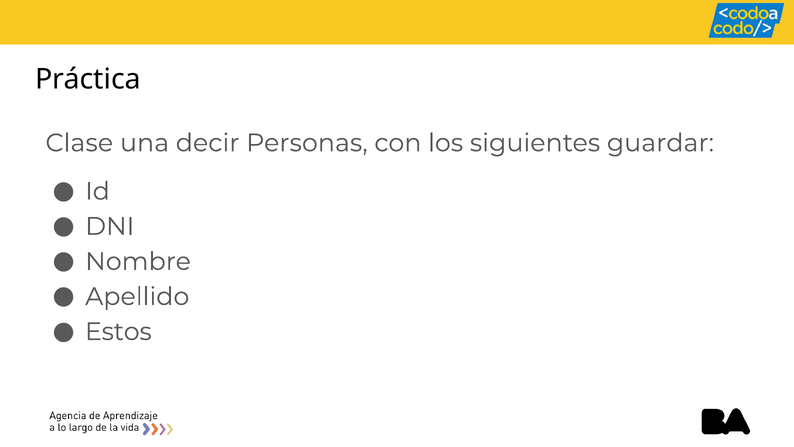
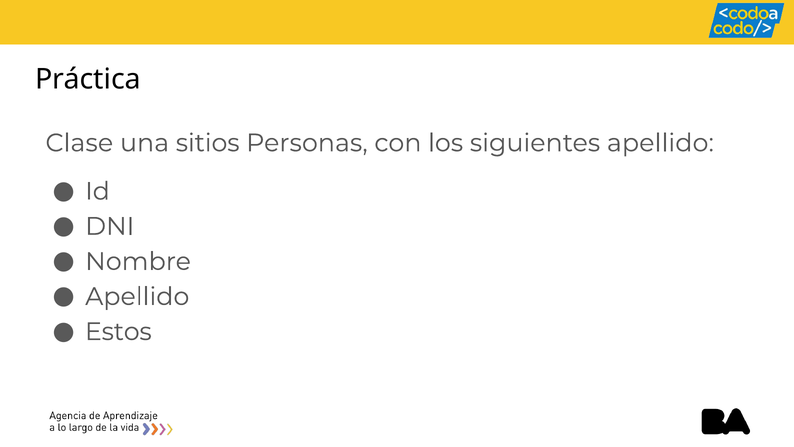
decir: decir -> sitios (208, 143)
siguientes guardar: guardar -> apellido (660, 143)
